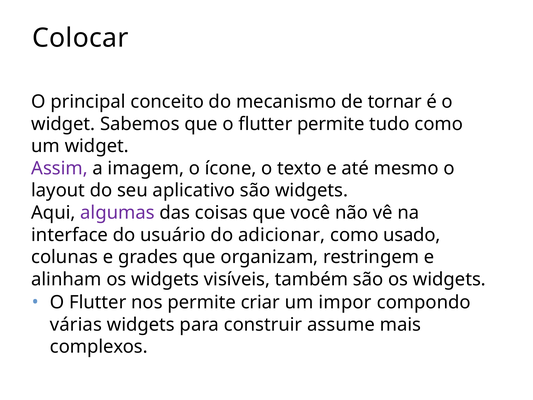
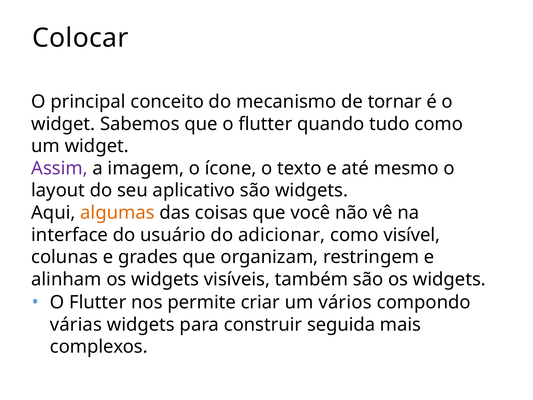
flutter permite: permite -> quando (331, 124)
algumas colour: purple -> orange (117, 213)
usado: usado -> visível (412, 235)
impor: impor -> vários (345, 302)
assume: assume -> seguida (341, 324)
